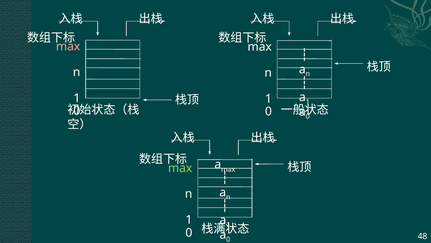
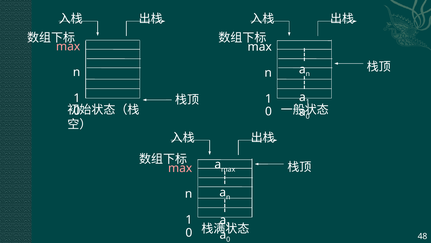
max colour: light green -> pink (180, 168)
